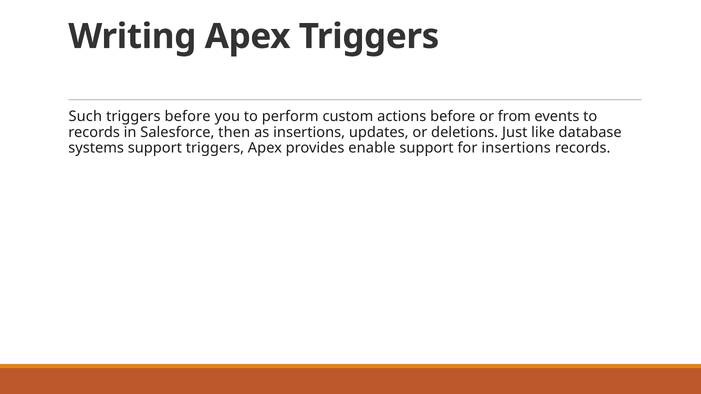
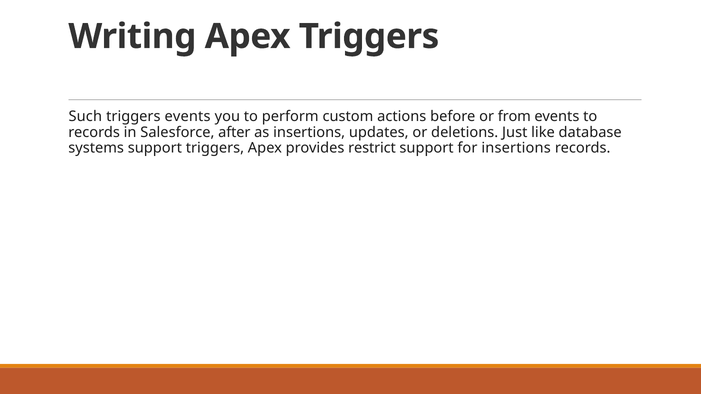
triggers before: before -> events (188, 117)
then: then -> after (234, 132)
enable: enable -> restrict (372, 148)
